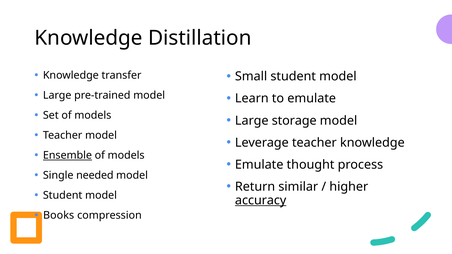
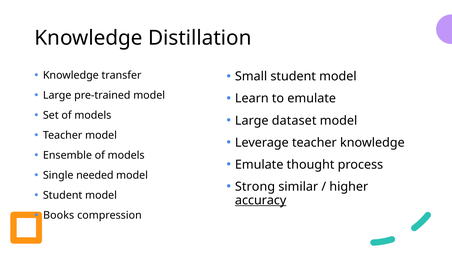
storage: storage -> dataset (294, 121)
Ensemble underline: present -> none (67, 156)
Return: Return -> Strong (255, 187)
